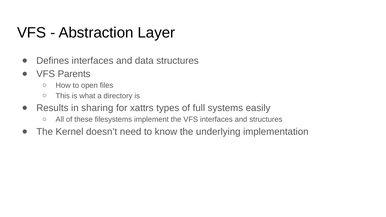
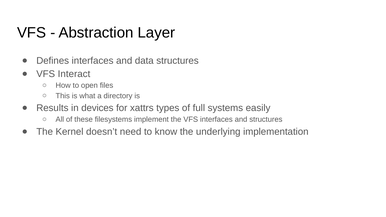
Parents: Parents -> Interact (74, 74)
sharing: sharing -> devices (97, 108)
